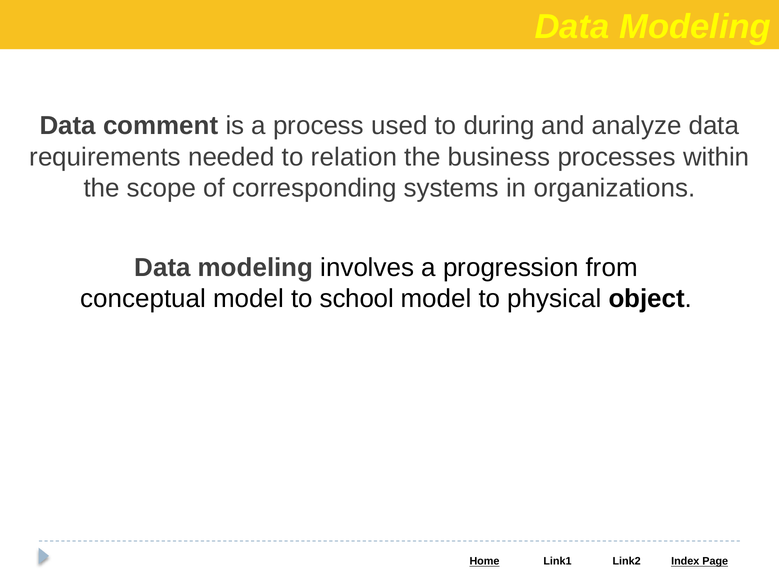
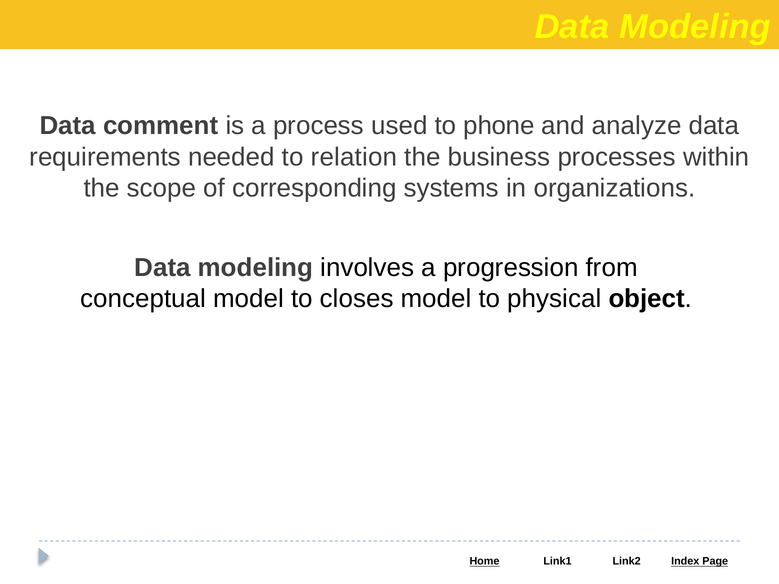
during: during -> phone (499, 126)
school: school -> closes (357, 299)
